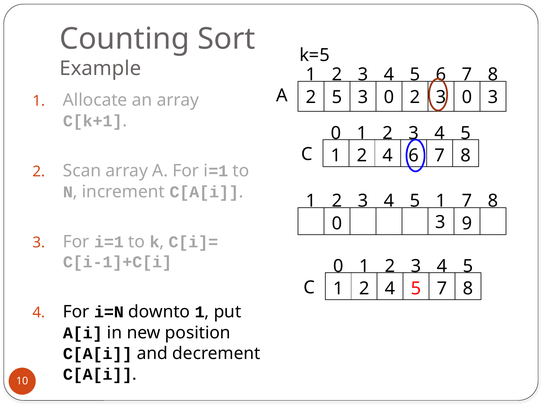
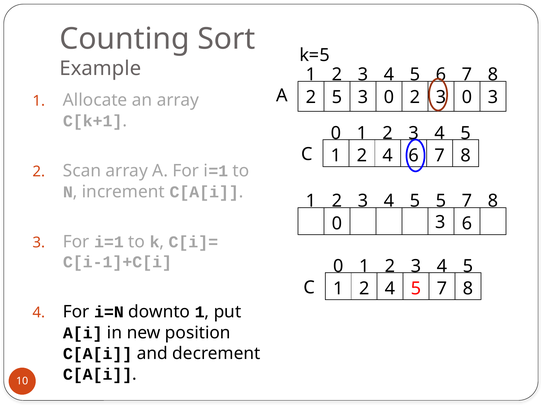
5 1: 1 -> 5 (441, 201)
0 9: 9 -> 6 (467, 224)
